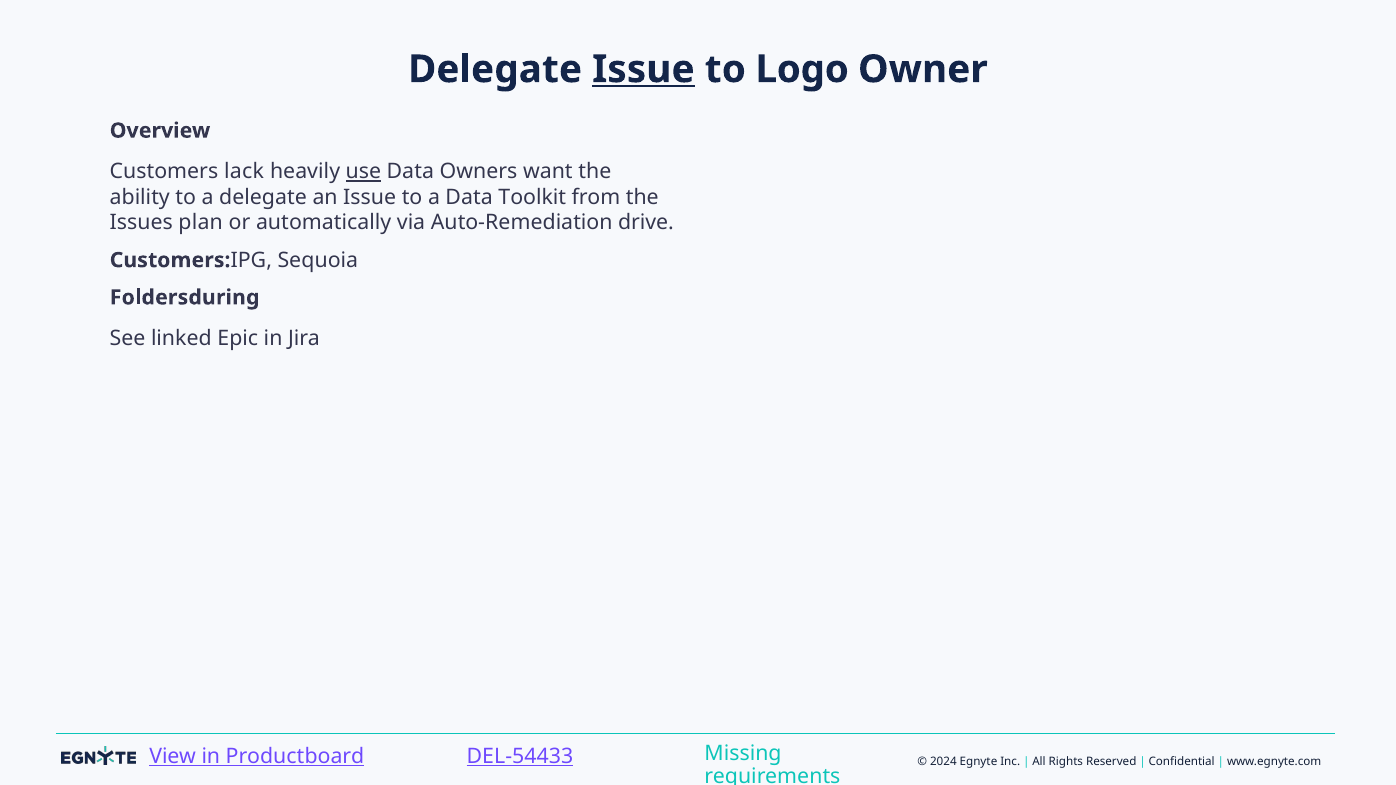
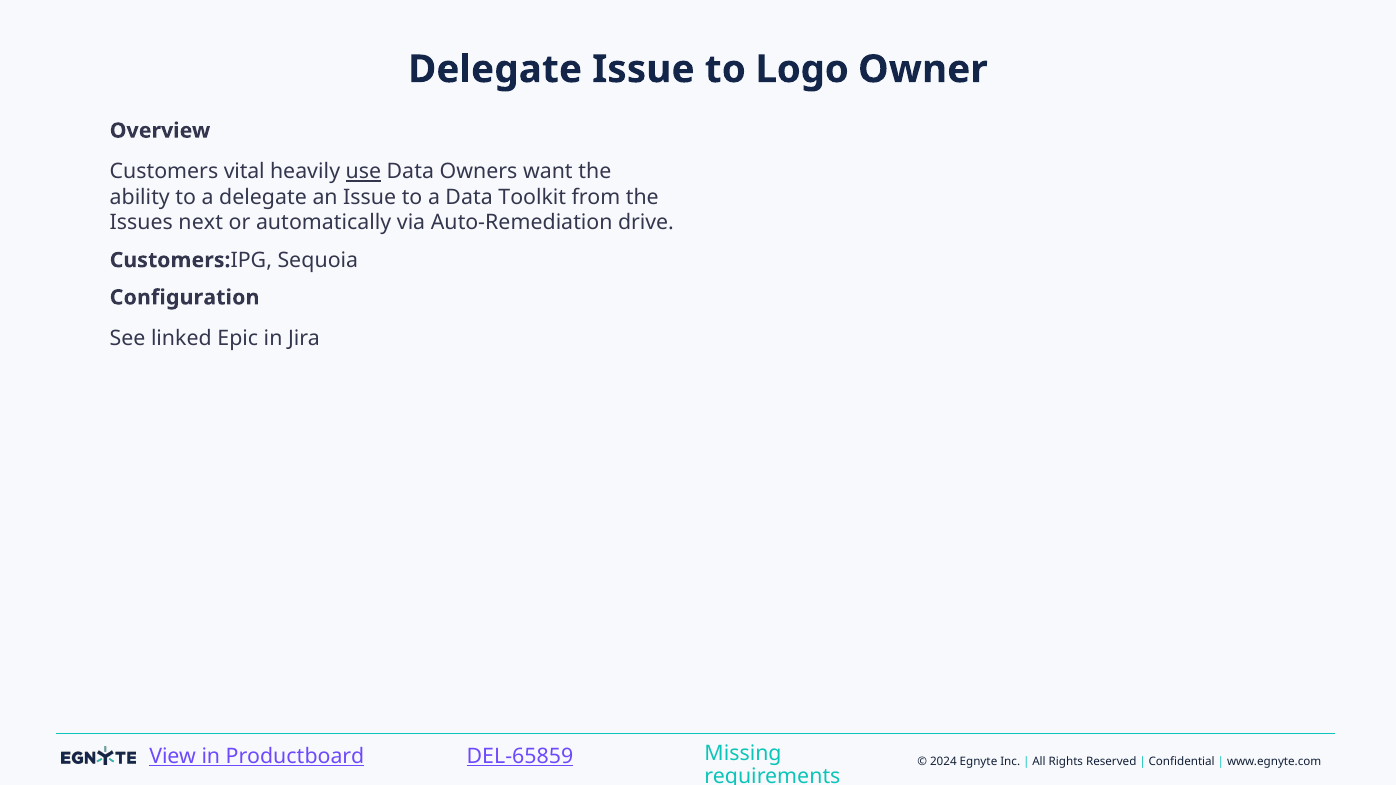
Issue underline: present -> none (643, 69)
lack: lack -> vital (244, 172)
plan: plan -> next (201, 223)
Foldersduring: Foldersduring -> Configuration (185, 298)
DEL-54433: DEL-54433 -> DEL-65859 (520, 756)
